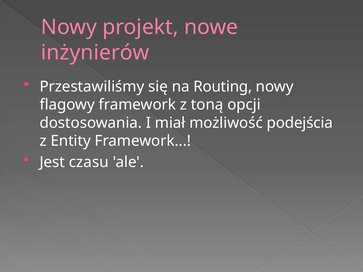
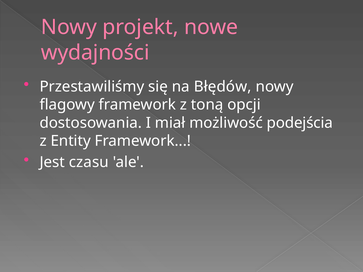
inżynierów: inżynierów -> wydajności (95, 53)
Routing: Routing -> Błędów (223, 87)
